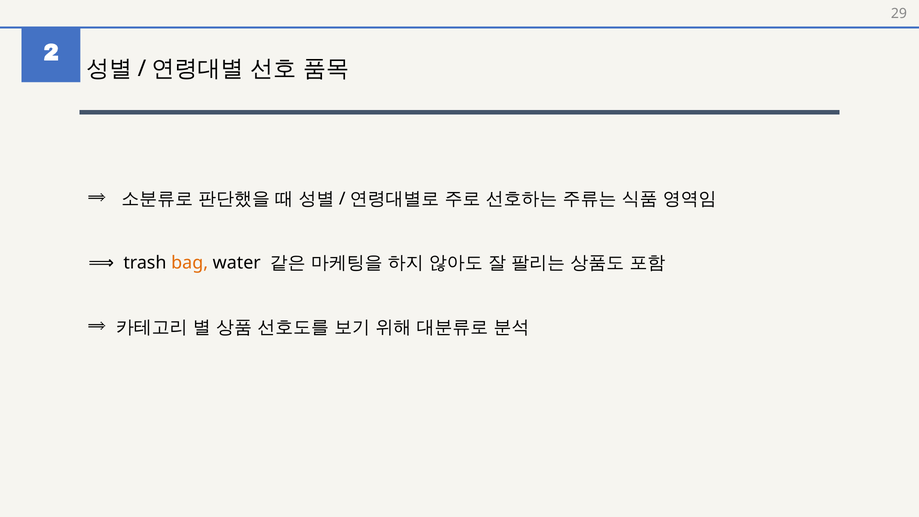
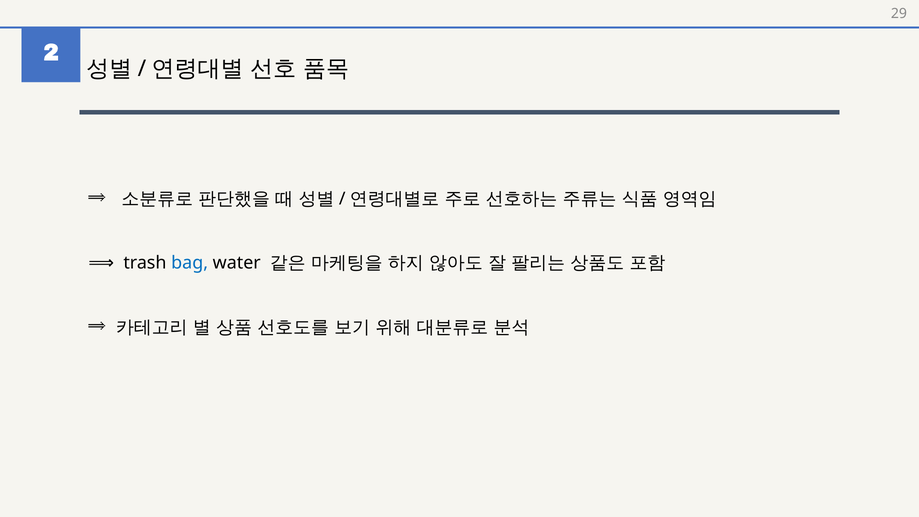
bag colour: orange -> blue (190, 263)
